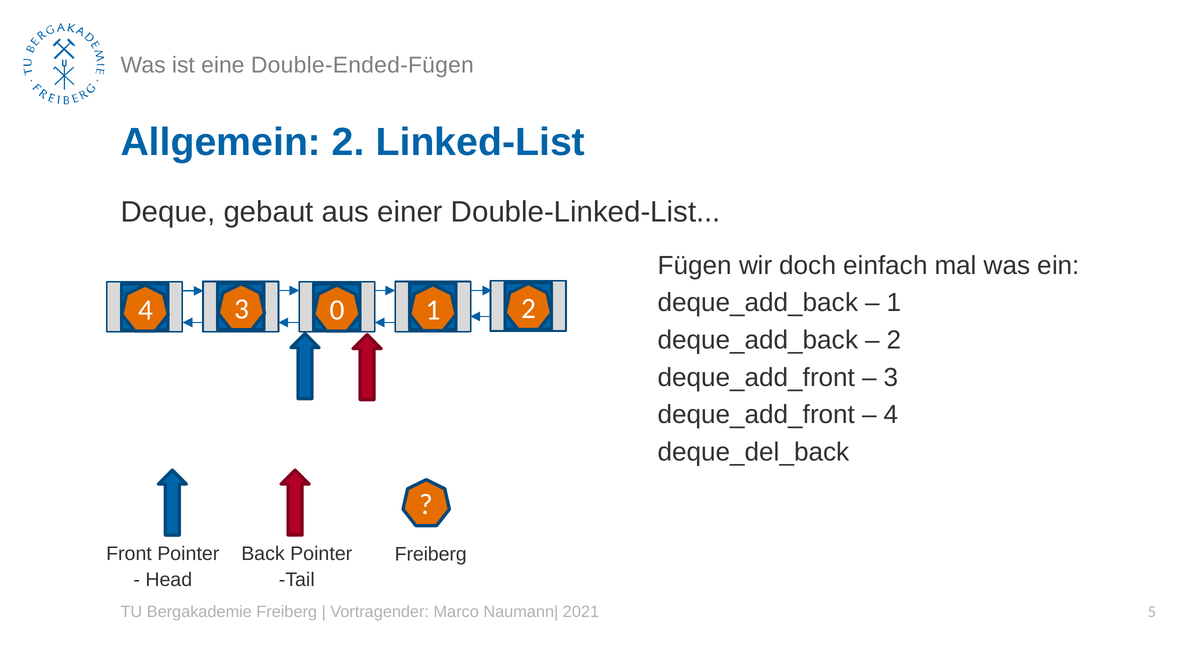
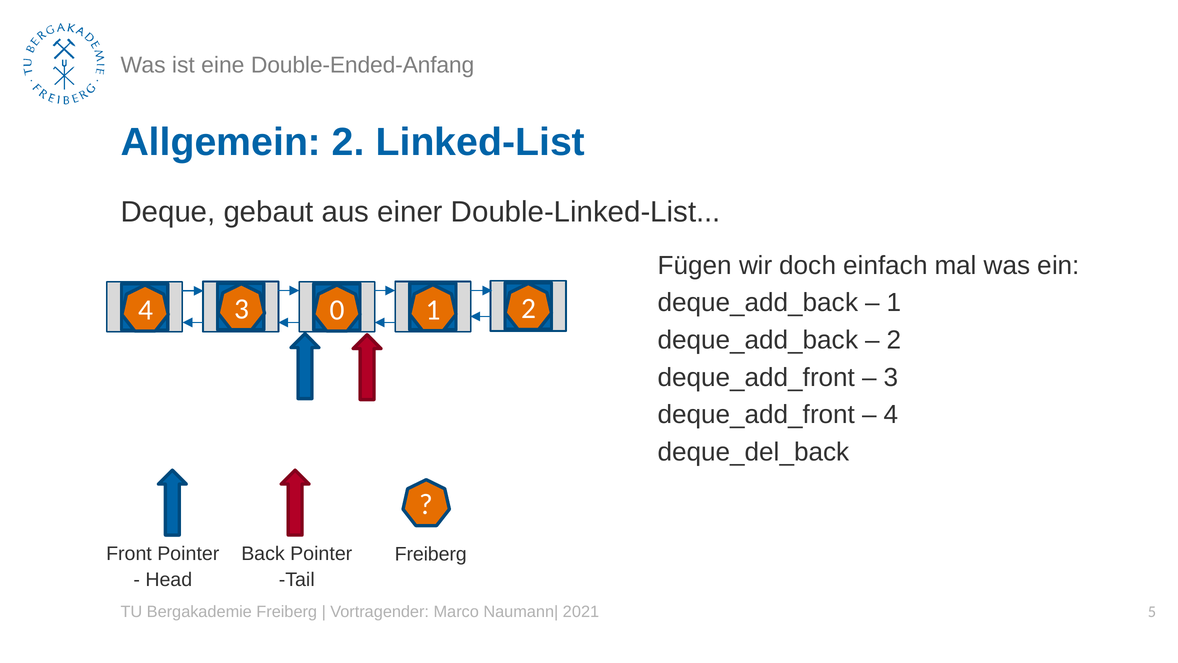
Double-Ended-Fügen: Double-Ended-Fügen -> Double-Ended-Anfang (363, 65)
